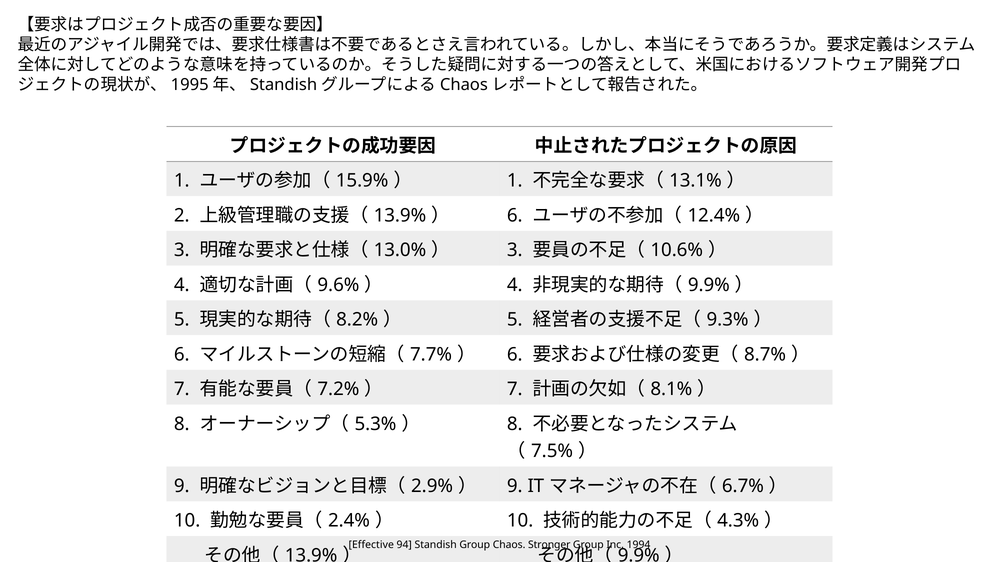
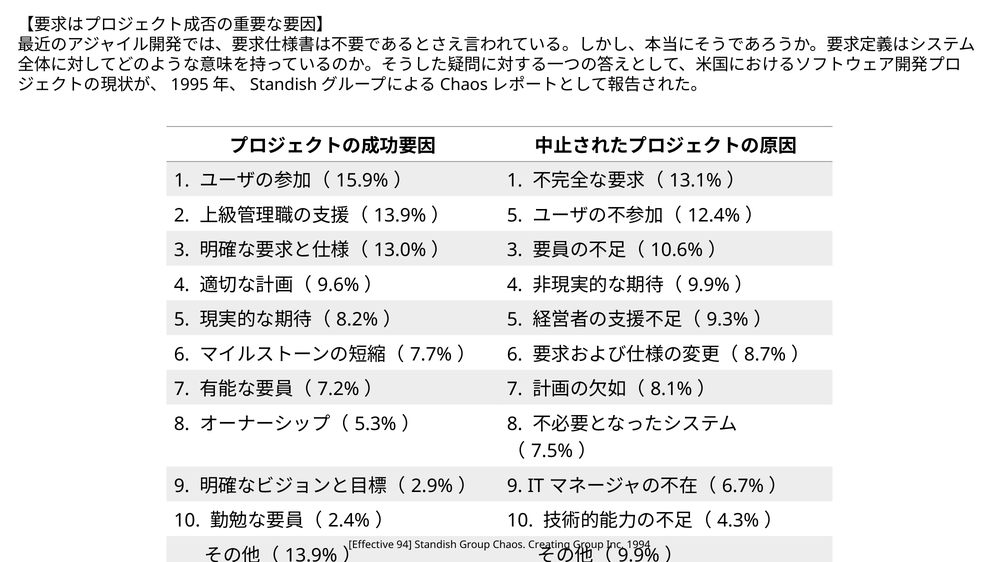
6: 6 -> 5 (515, 215)
Stronger: Stronger -> Creating (549, 545)
